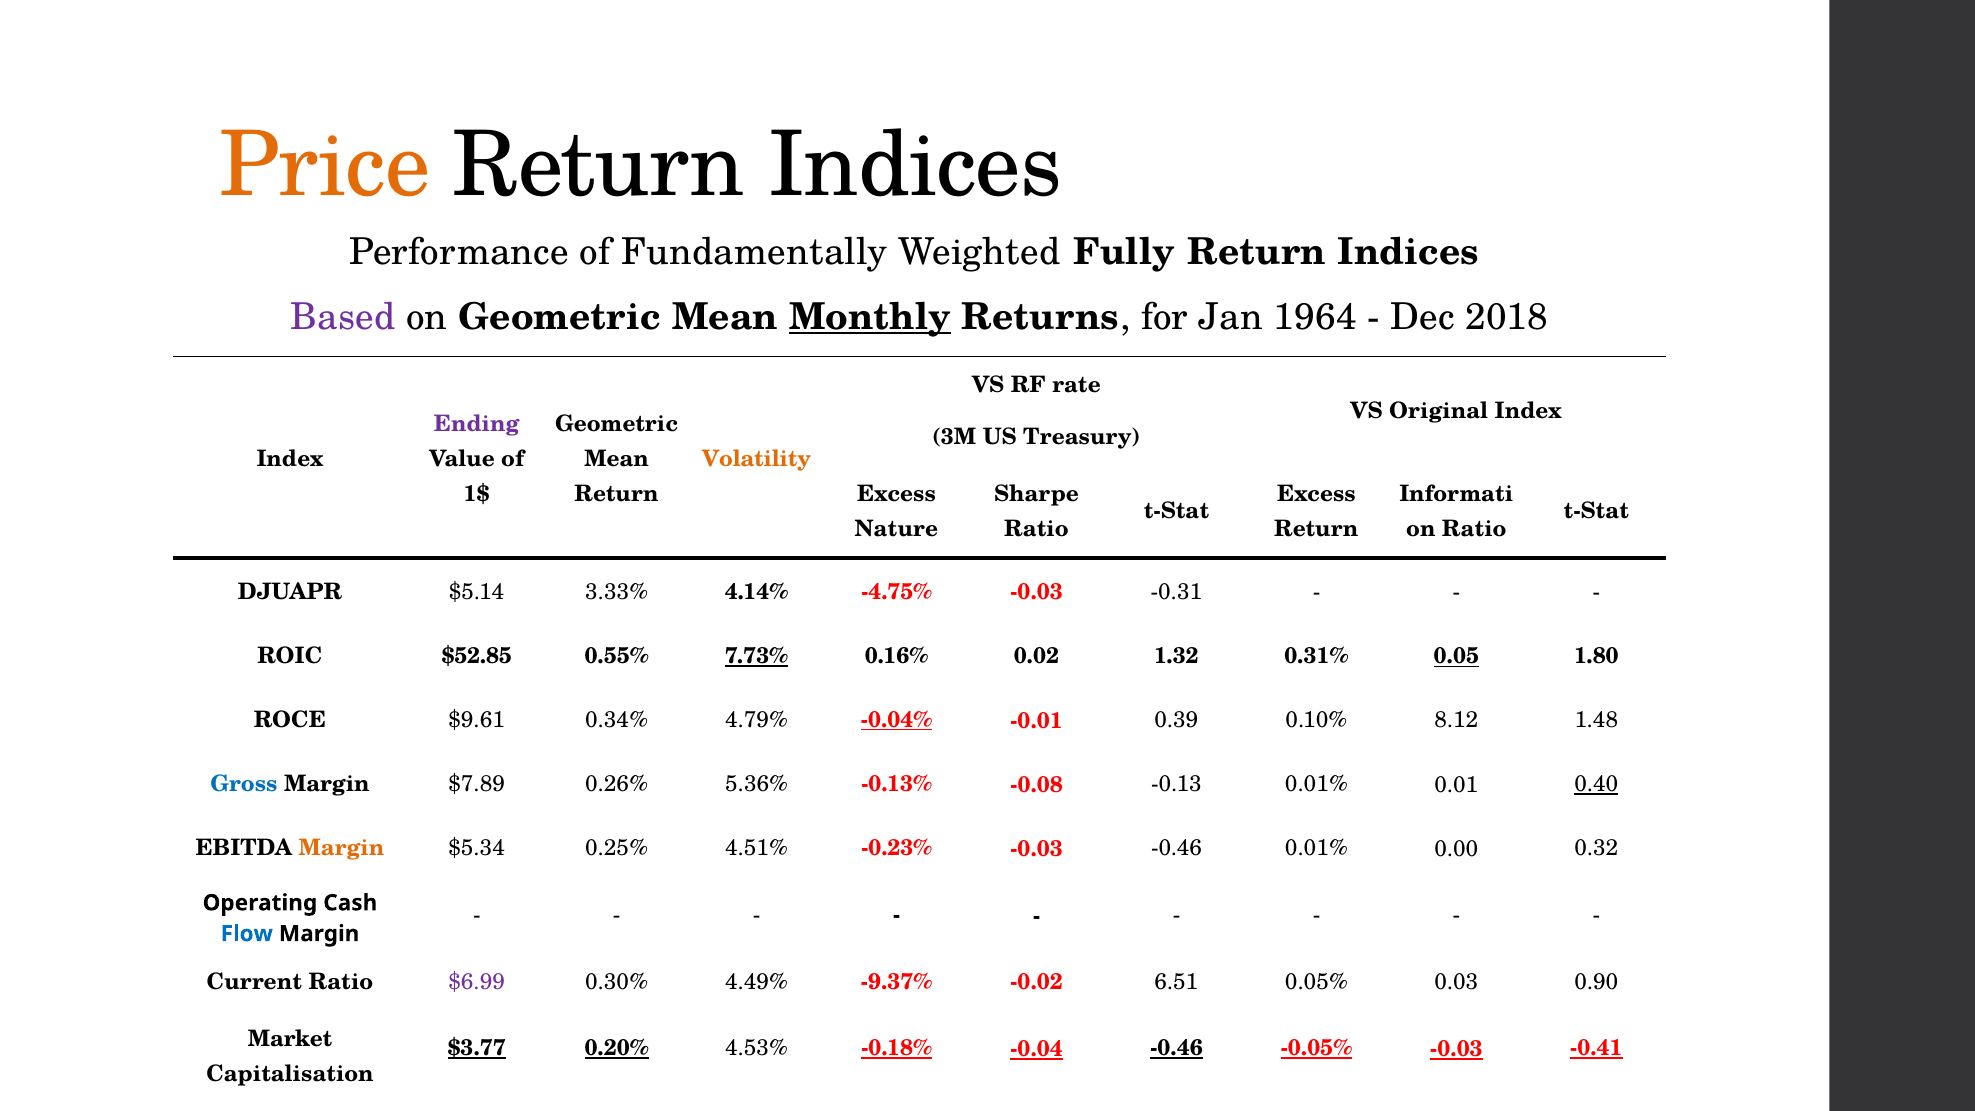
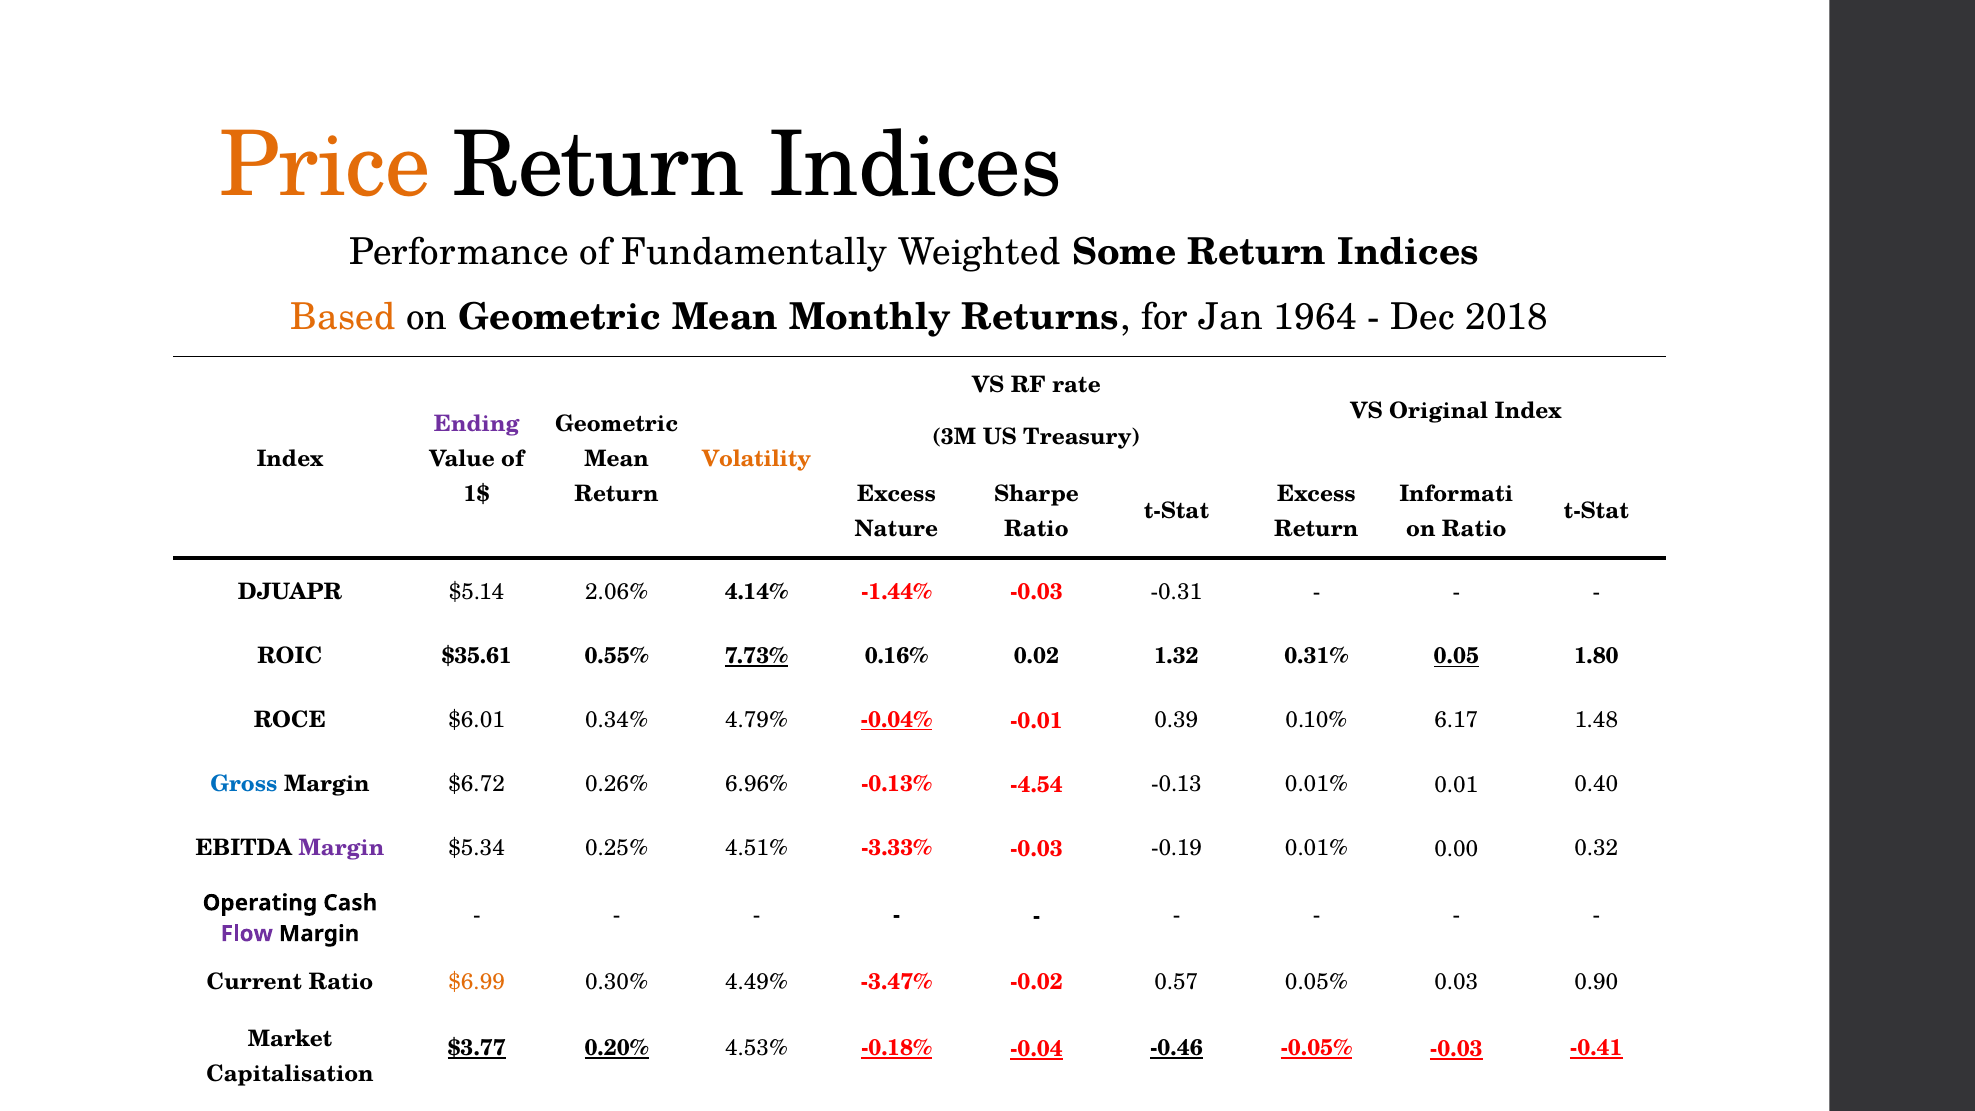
Fully: Fully -> Some (1124, 252)
Based colour: purple -> orange (343, 317)
Monthly underline: present -> none (870, 317)
3.33%: 3.33% -> 2.06% (617, 592)
-4.75%: -4.75% -> -1.44% (897, 592)
$52.85: $52.85 -> $35.61 (477, 656)
$9.61: $9.61 -> $6.01 (477, 720)
8.12: 8.12 -> 6.17 (1456, 720)
$7.89: $7.89 -> $6.72 (477, 784)
5.36%: 5.36% -> 6.96% (757, 784)
-0.08: -0.08 -> -4.54 (1036, 785)
0.40 underline: present -> none (1596, 784)
Margin colour: orange -> purple (342, 848)
-0.23%: -0.23% -> -3.33% (897, 848)
-0.03 -0.46: -0.46 -> -0.19 (1177, 848)
Flow colour: blue -> purple (247, 934)
$6.99 colour: purple -> orange (477, 982)
-9.37%: -9.37% -> -3.47% (896, 982)
6.51: 6.51 -> 0.57 (1176, 982)
